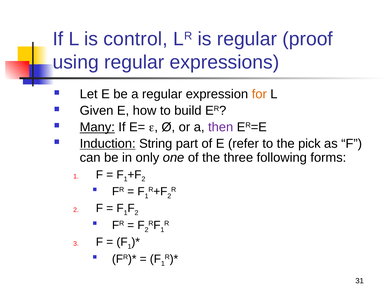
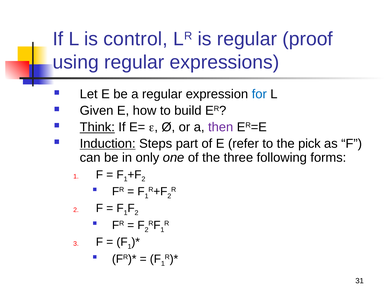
for colour: orange -> blue (259, 94)
Many: Many -> Think (97, 127)
String: String -> Steps (156, 144)
